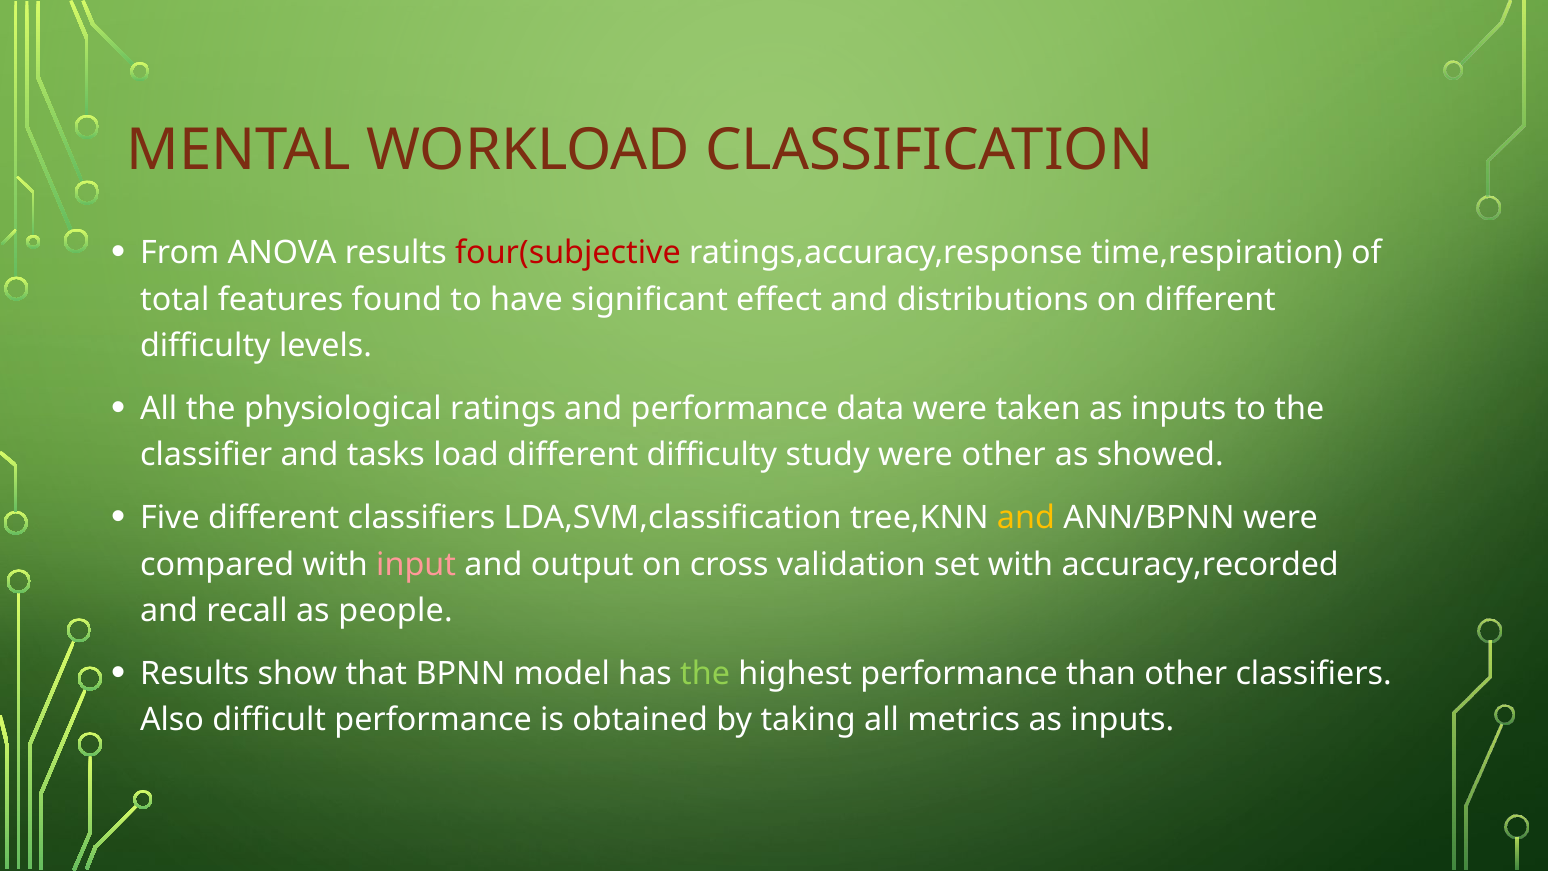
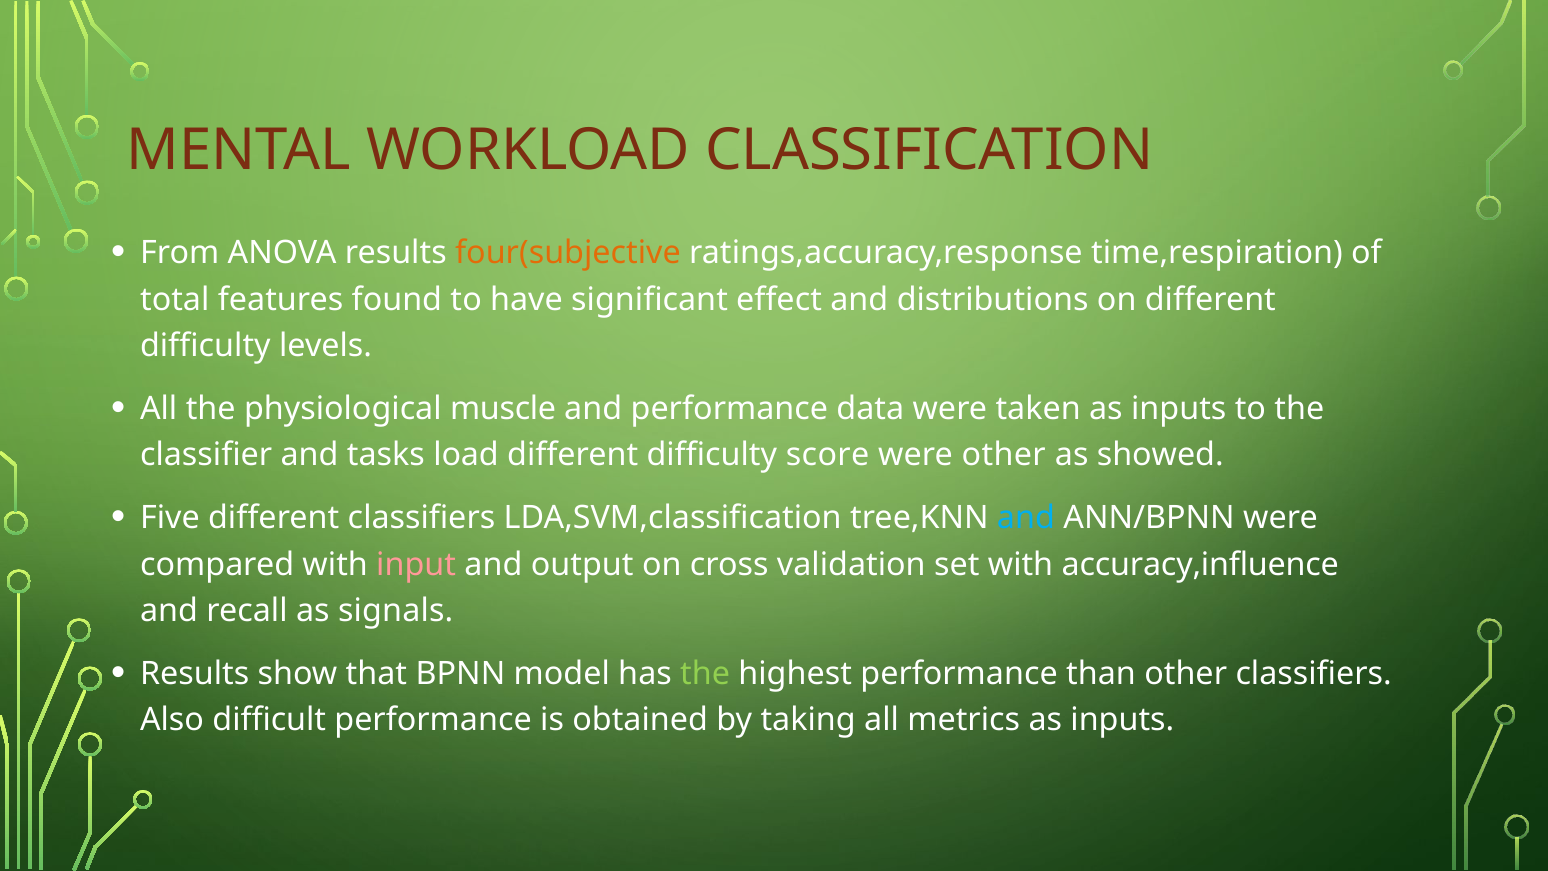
four(subjective colour: red -> orange (568, 253)
ratings: ratings -> muscle (503, 409)
study: study -> score (828, 455)
and colour: yellow -> light blue (1026, 518)
accuracy,recorded: accuracy,recorded -> accuracy,influence (1200, 564)
people: people -> signals (396, 611)
